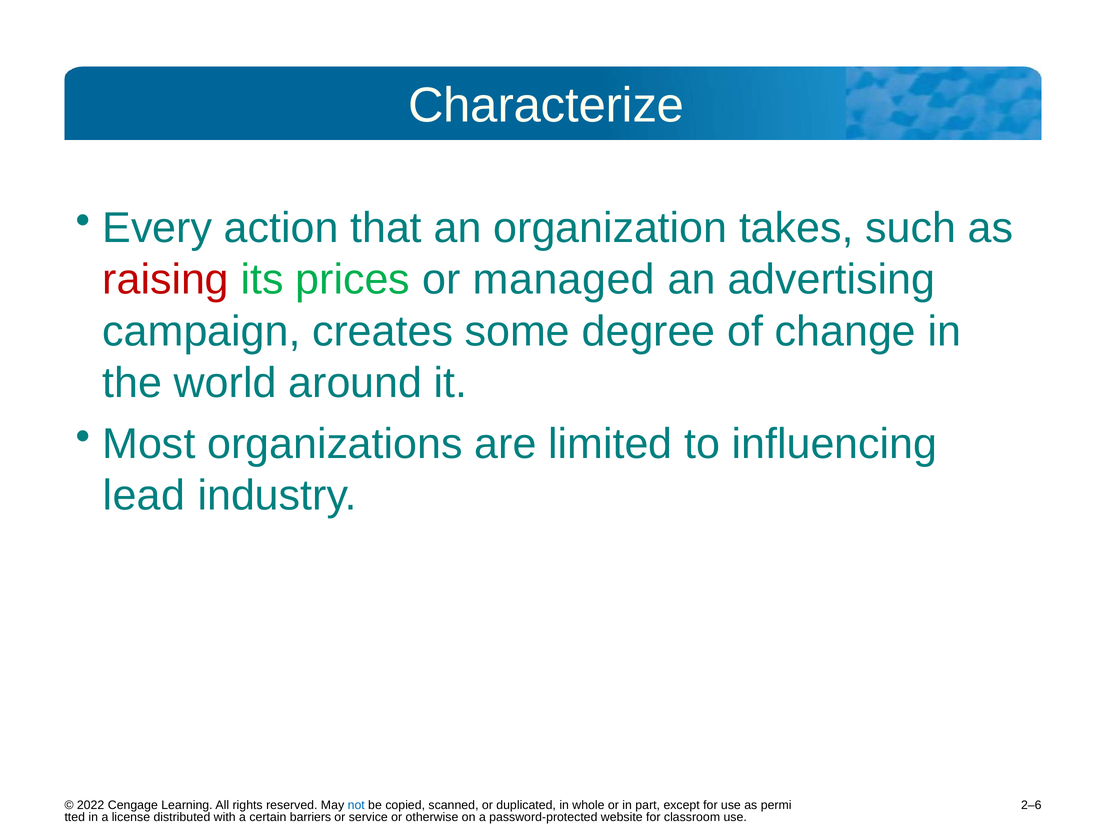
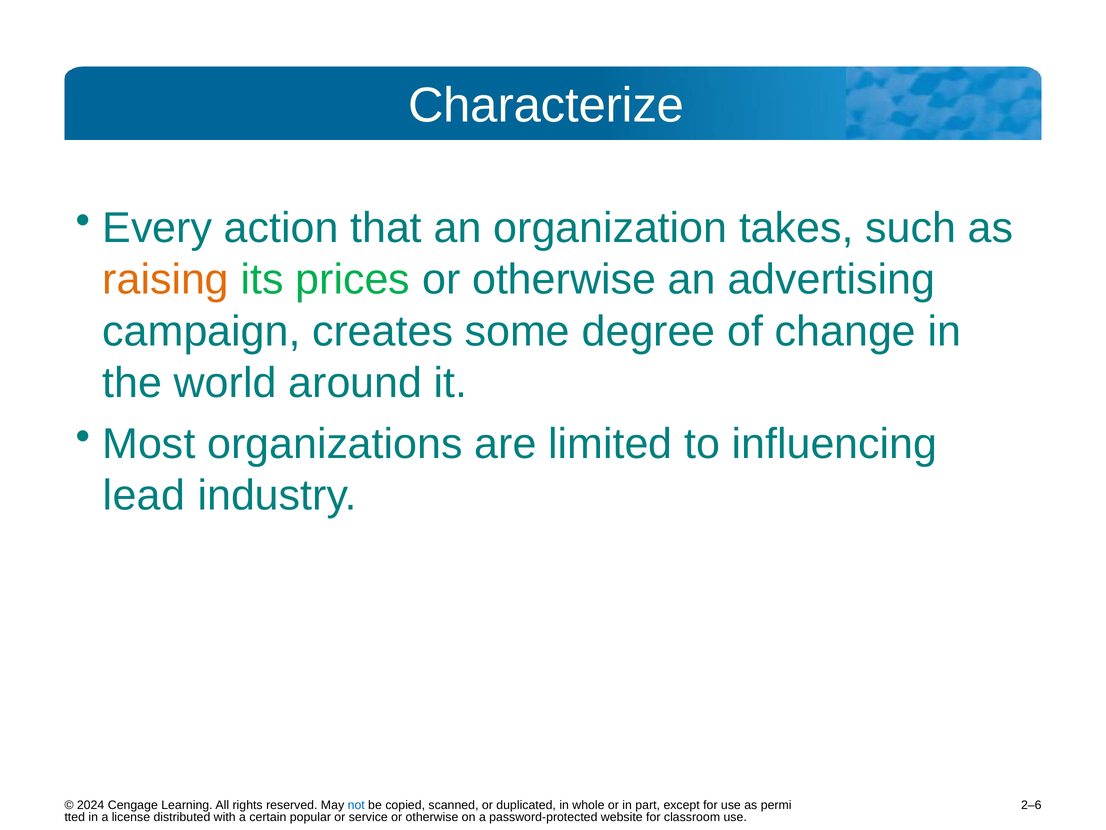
raising colour: red -> orange (166, 280)
prices or managed: managed -> otherwise (564, 280)
2022: 2022 -> 2024 (91, 805)
barriers: barriers -> popular (310, 817)
